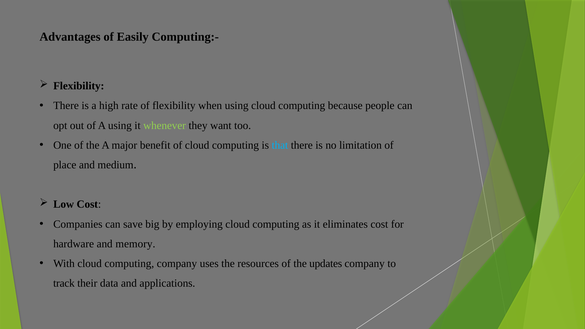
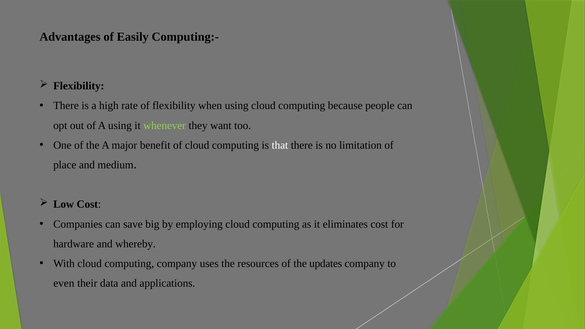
that colour: light blue -> white (280, 145)
memory: memory -> whereby (135, 244)
track: track -> even (64, 283)
